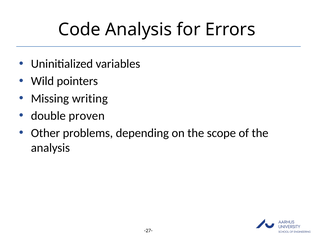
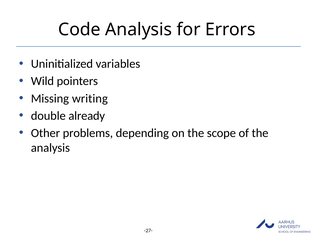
proven: proven -> already (87, 116)
